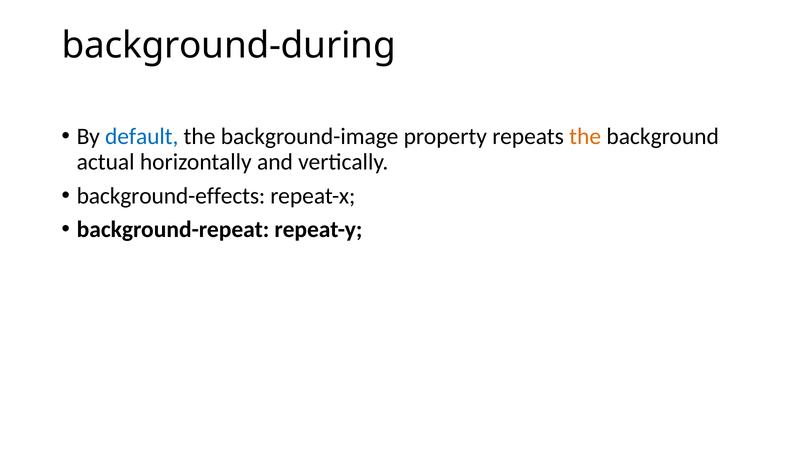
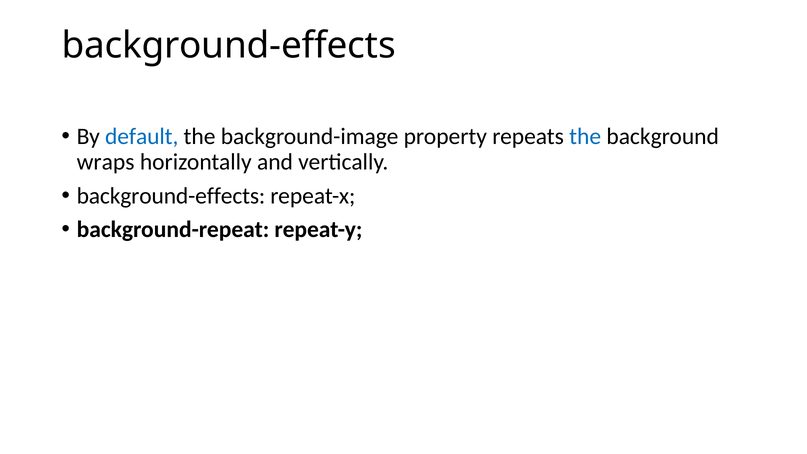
background-during: background-during -> background-effects (229, 46)
the colour: orange -> blue (585, 136)
actual: actual -> wraps (106, 162)
